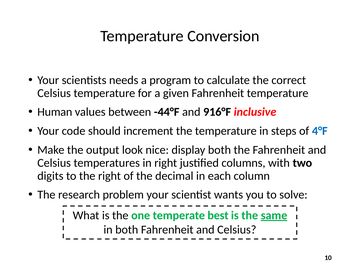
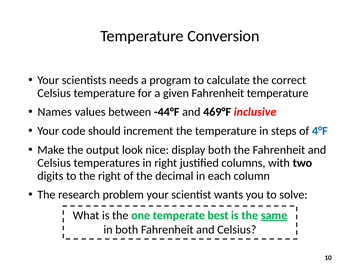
Human: Human -> Names (55, 112)
916°F: 916°F -> 469°F (217, 112)
